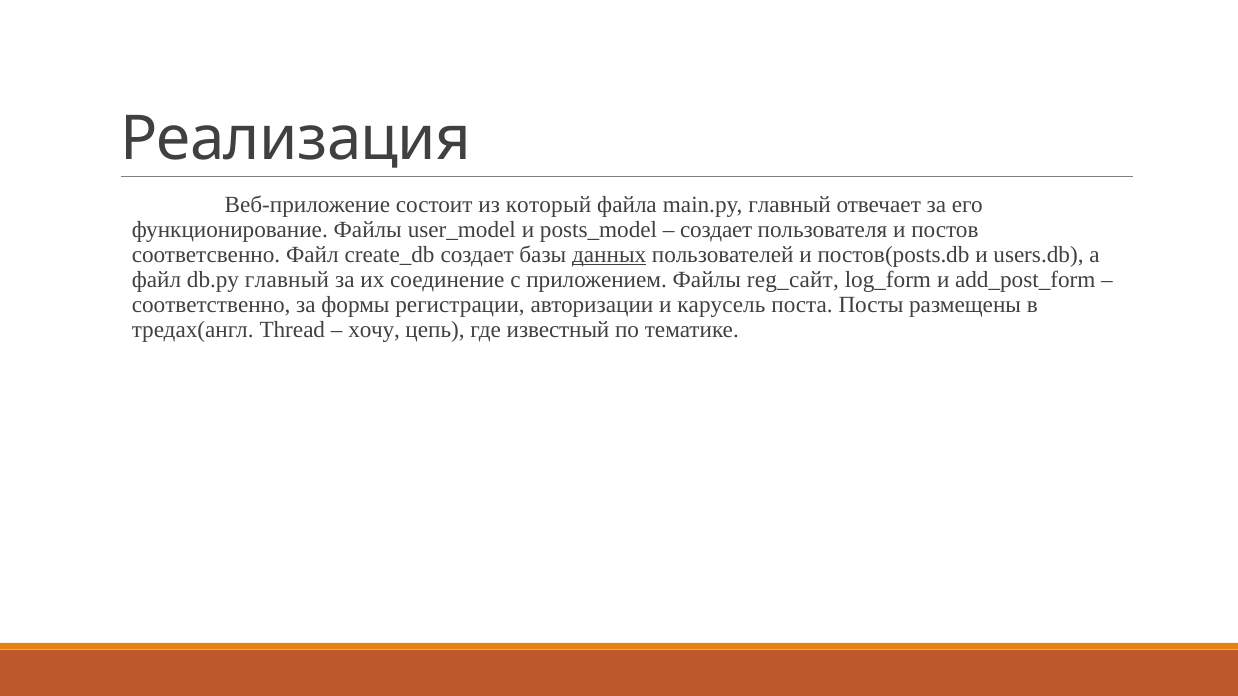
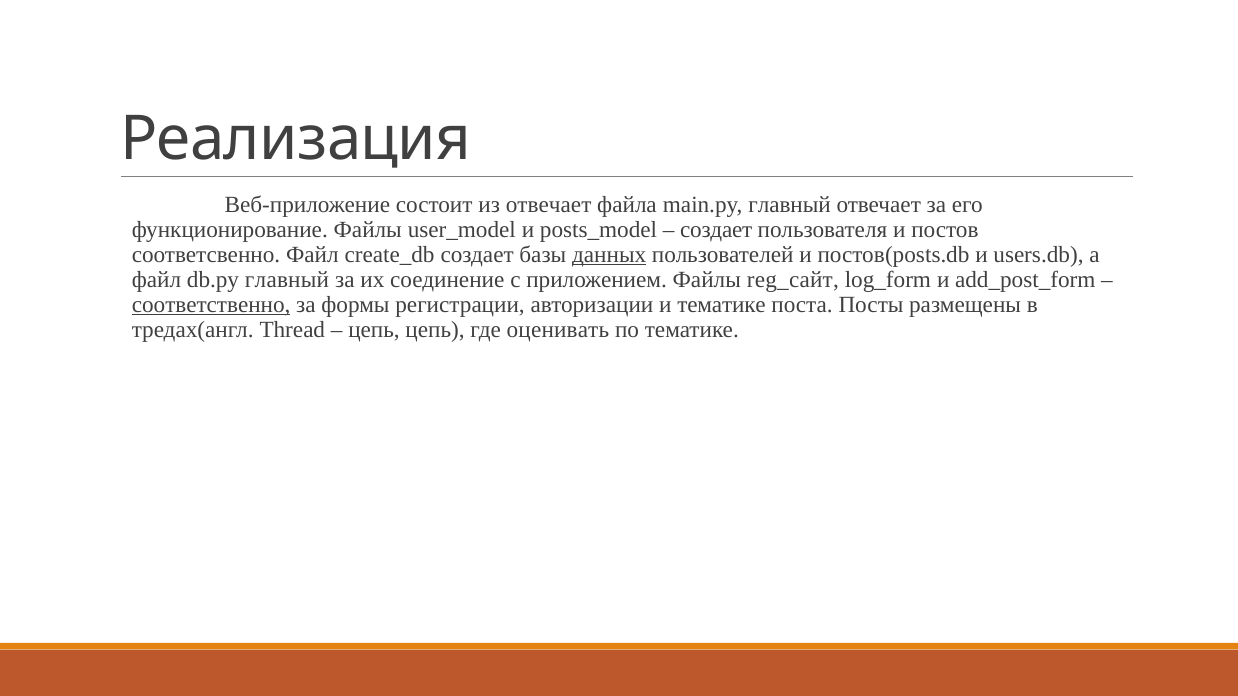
из который: который -> отвечает (549, 204)
соответственно underline: none -> present (211, 305)
и карусель: карусель -> тематике (722, 305)
хочу: хочу -> цепь (374, 330)
известный: известный -> оценивать (558, 330)
